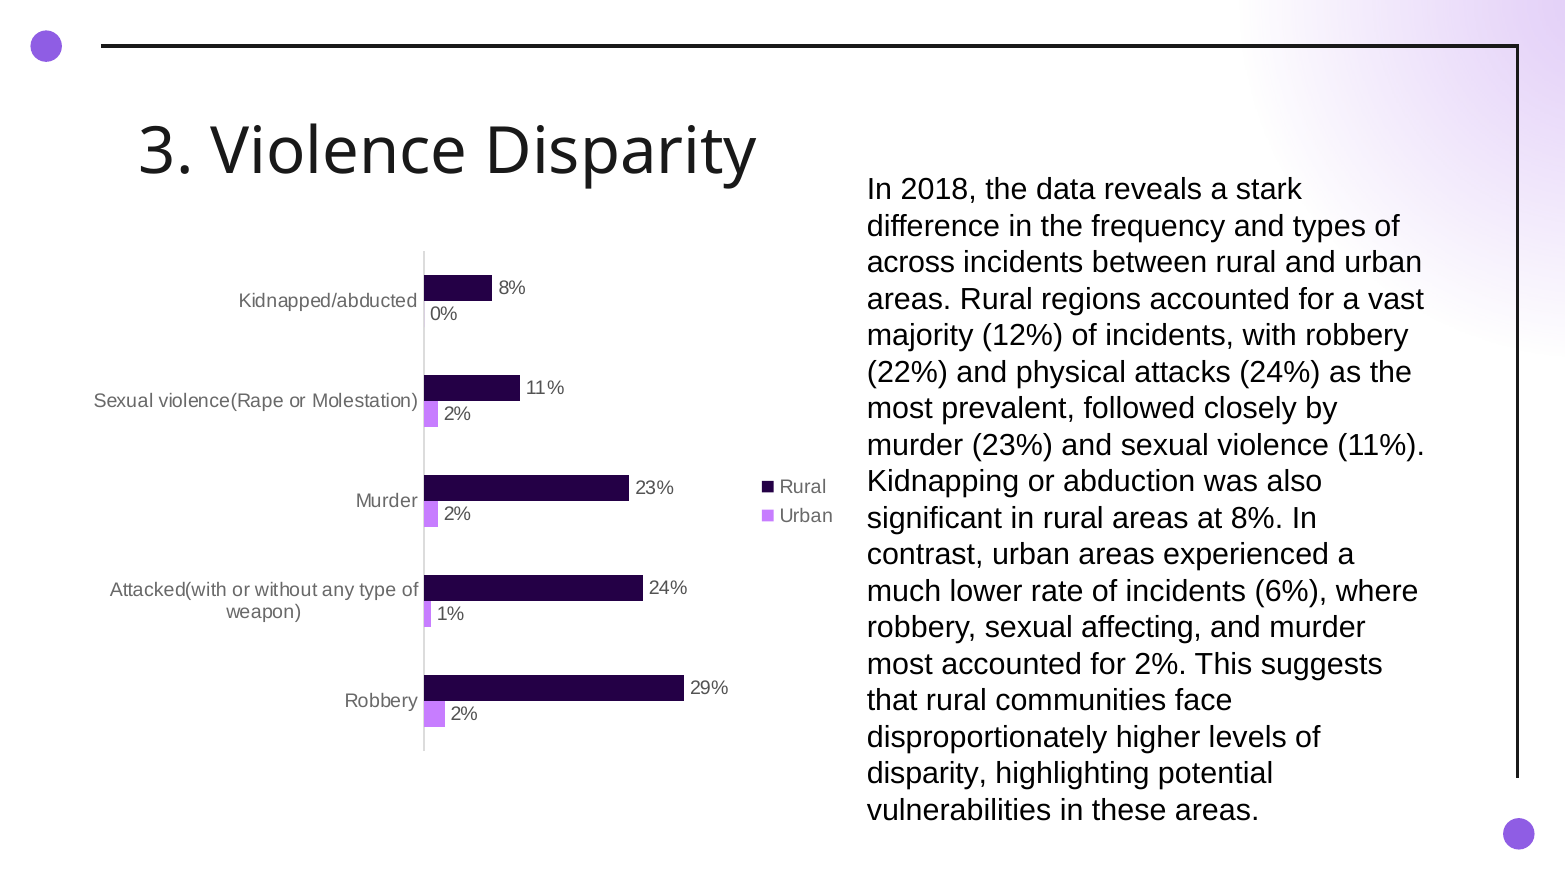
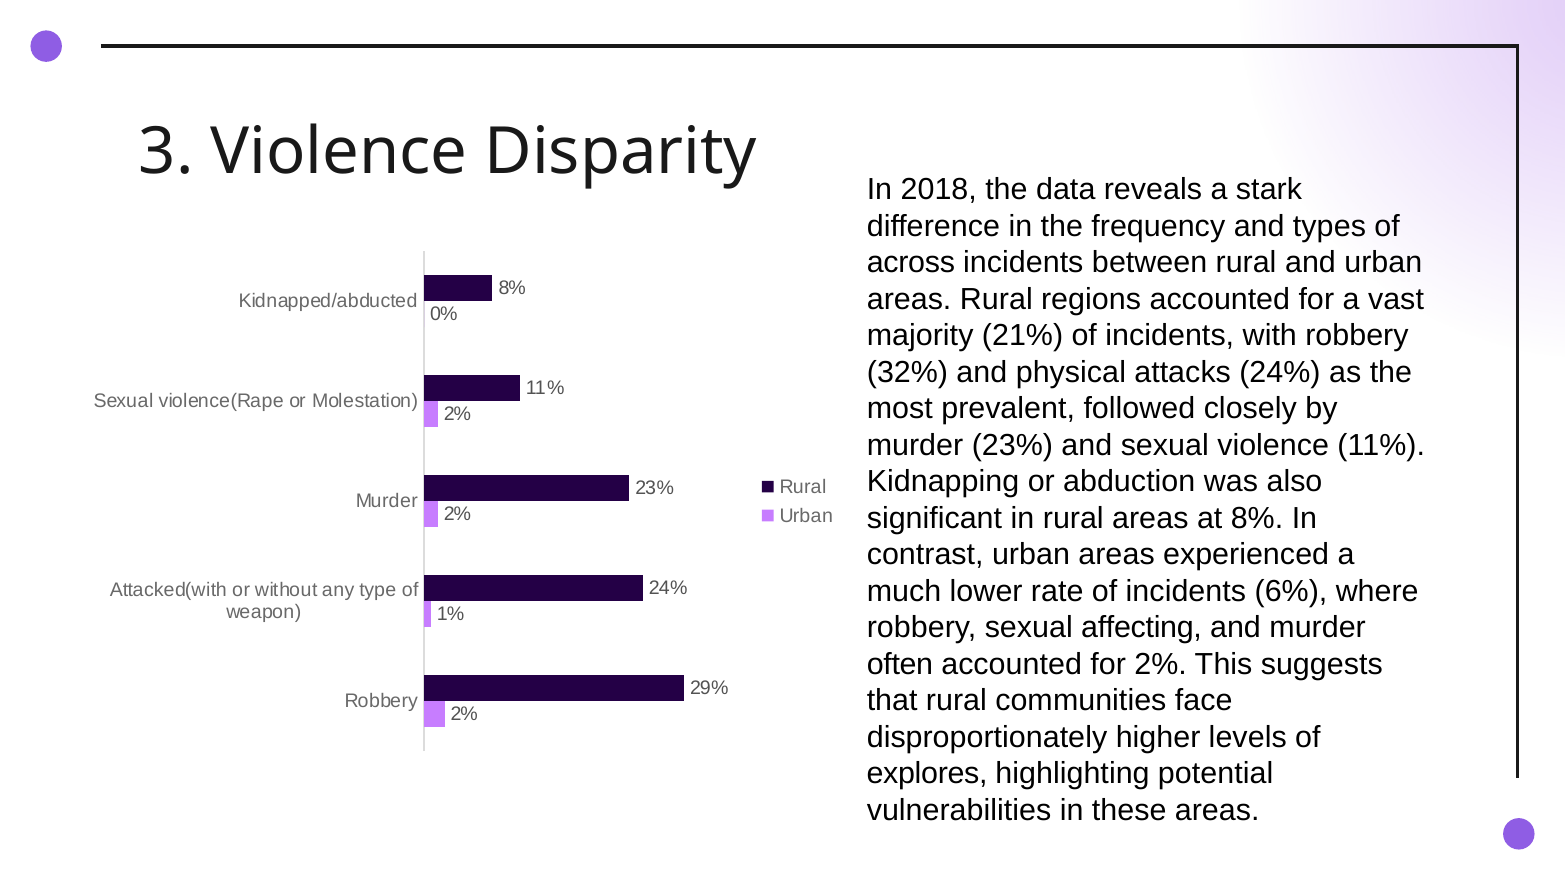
12%: 12% -> 21% (1023, 336)
22%: 22% -> 32% (907, 372)
most: most -> often (900, 665)
disparity: disparity -> explores (927, 774)
